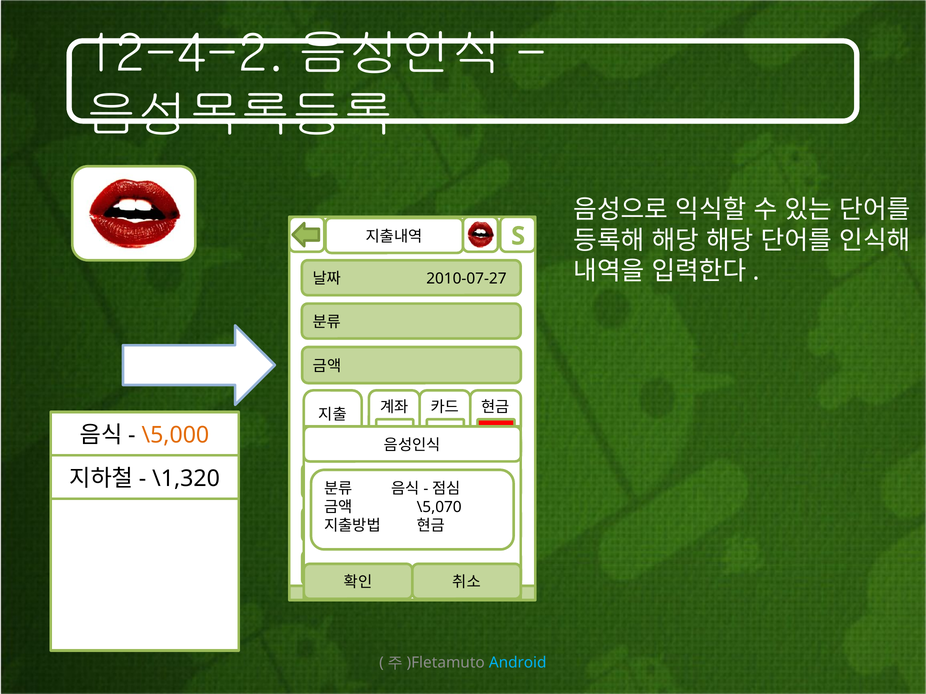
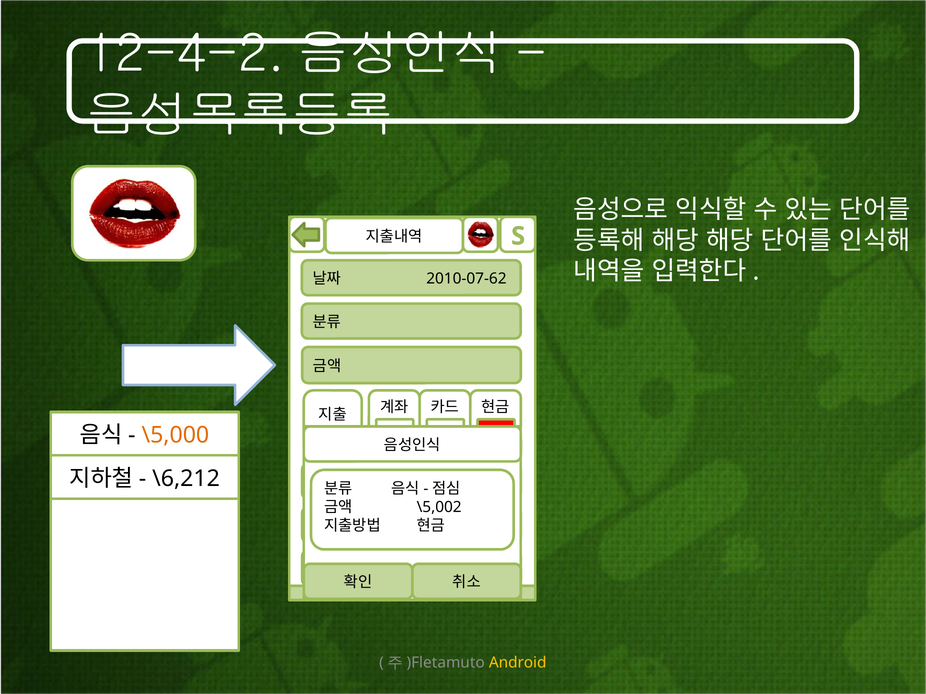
2010-07-27: 2010-07-27 -> 2010-07-62 (466, 279)
\1,320: \1,320 -> \6,212 (186, 479)
\5,070: \5,070 -> \5,002 (439, 507)
Android colour: light blue -> yellow (518, 663)
